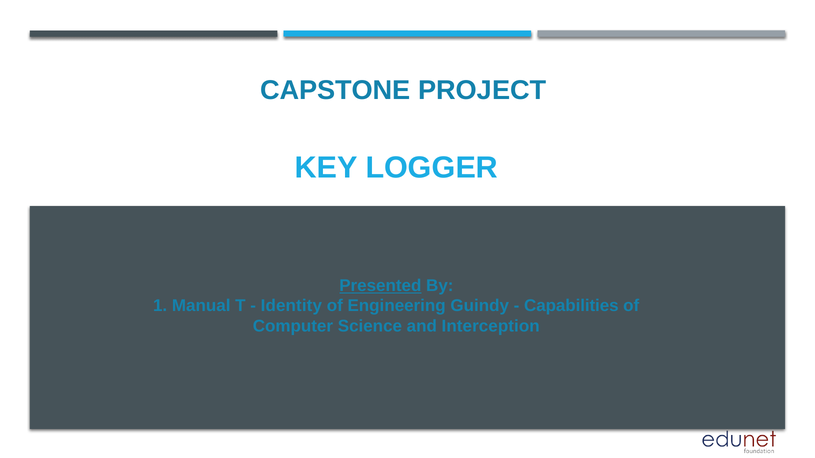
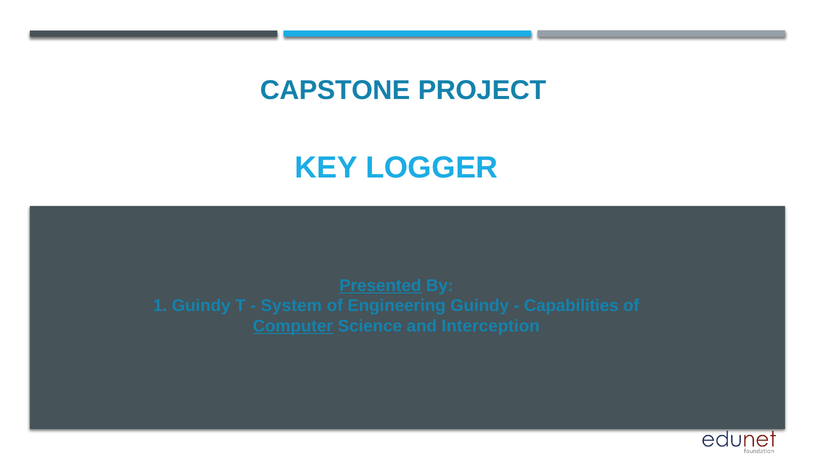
1 Manual: Manual -> Guindy (201, 306)
Identity: Identity -> System (291, 306)
Computer underline: none -> present (293, 327)
